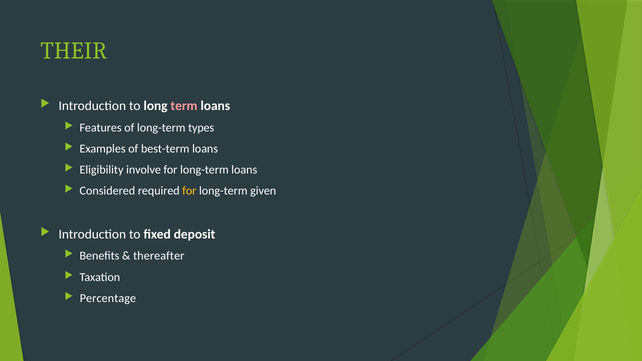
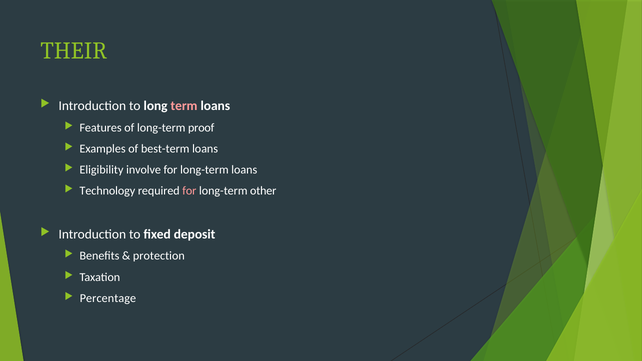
types: types -> proof (201, 128)
Considered: Considered -> Technology (107, 191)
for colour: yellow -> pink (189, 191)
given: given -> other (263, 191)
thereafter: thereafter -> protection (159, 256)
